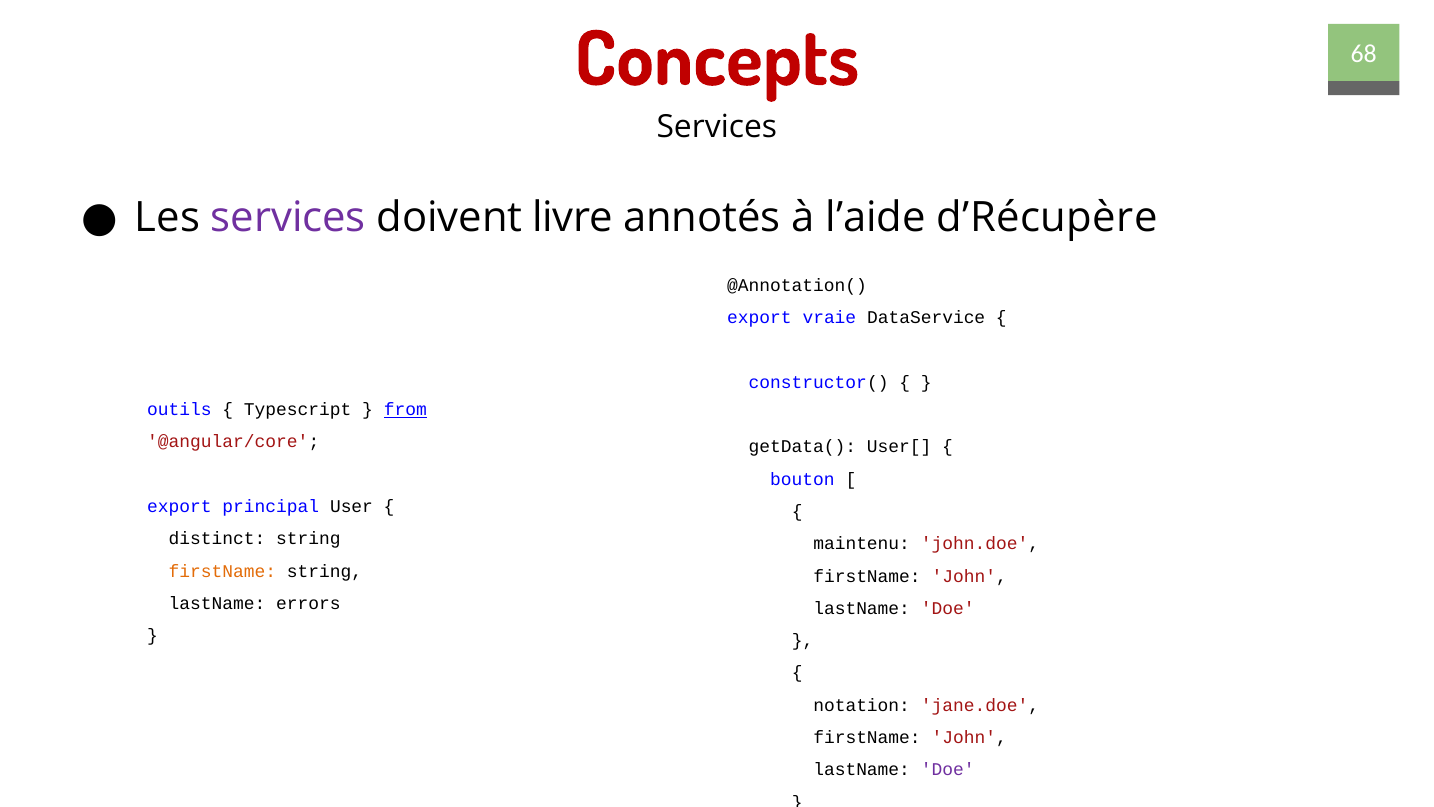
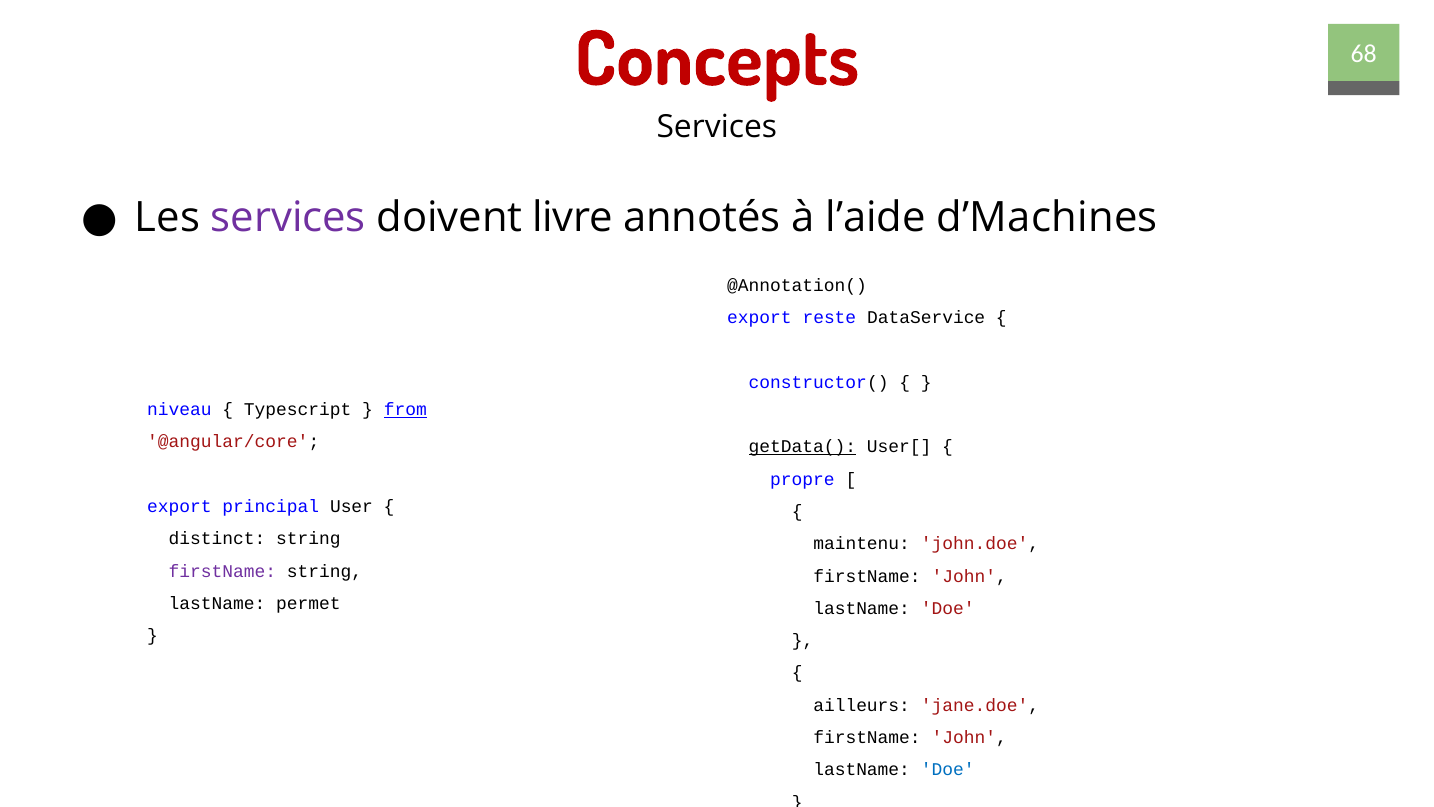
d’Récupère: d’Récupère -> d’Machines (1047, 217)
vraie: vraie -> reste (829, 318)
outils: outils -> niveau (179, 410)
getData( underline: none -> present (802, 447)
bouton: bouton -> propre (802, 479)
firstName colour: orange -> purple (222, 571)
errors: errors -> permet (308, 603)
notation: notation -> ailleurs (862, 705)
Doe colour: purple -> blue (948, 769)
